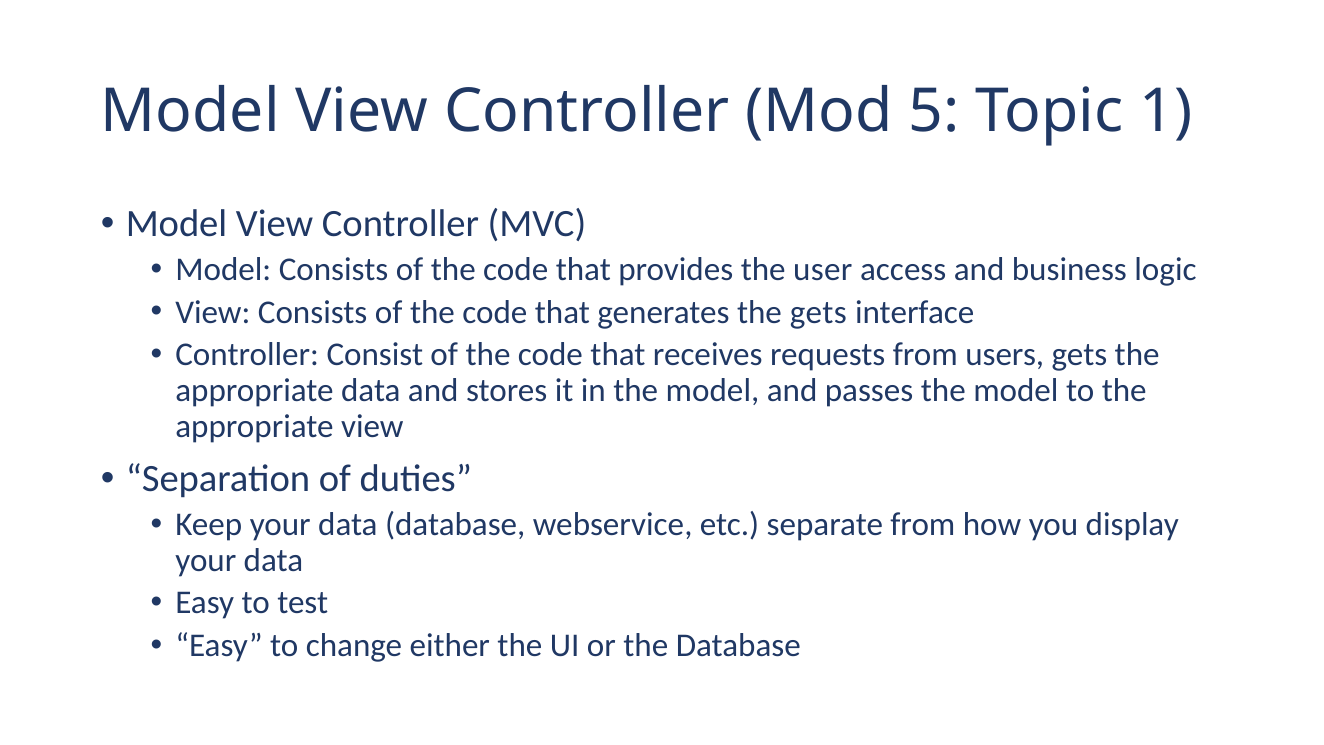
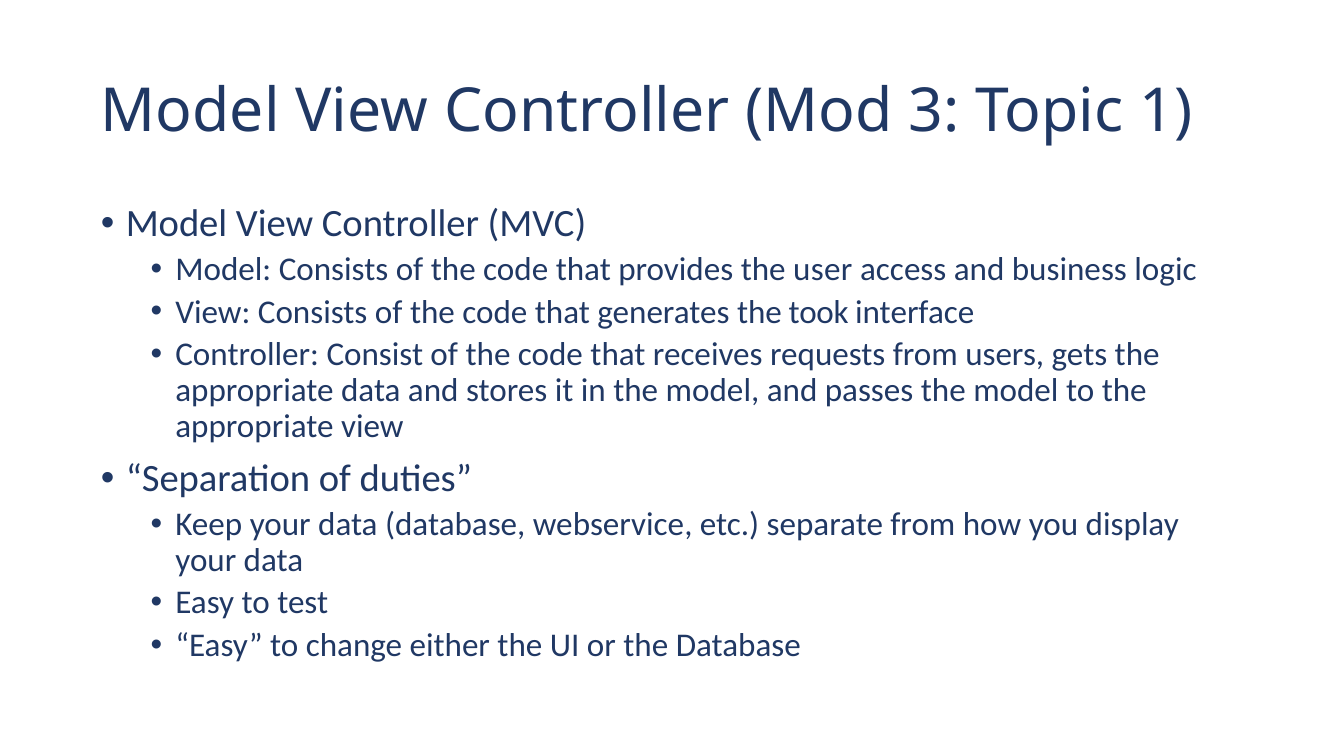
5: 5 -> 3 (934, 111)
the gets: gets -> took (819, 312)
